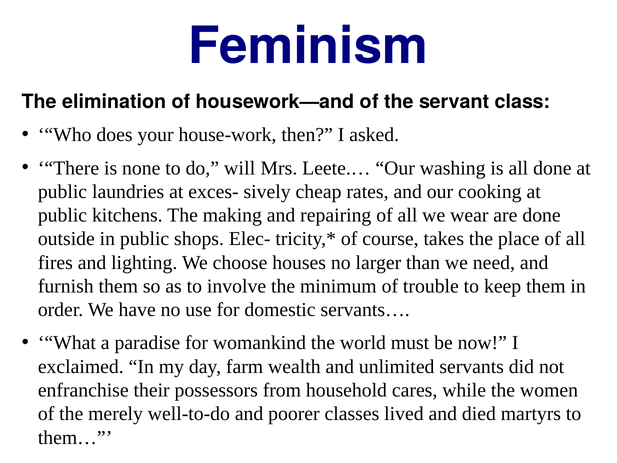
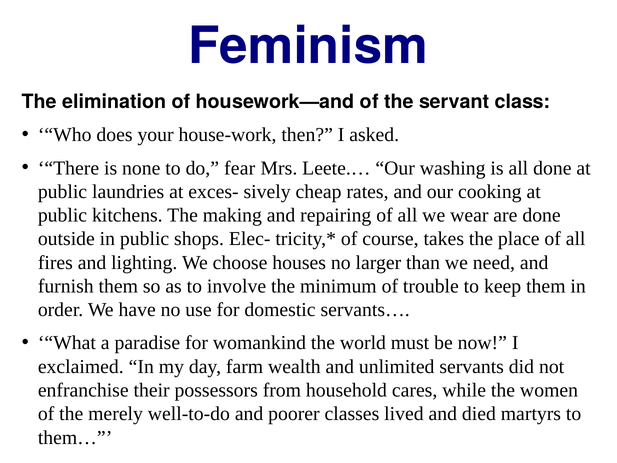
will: will -> fear (240, 168)
